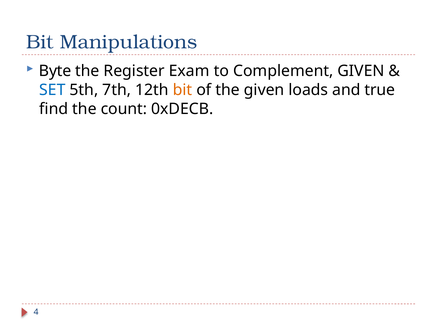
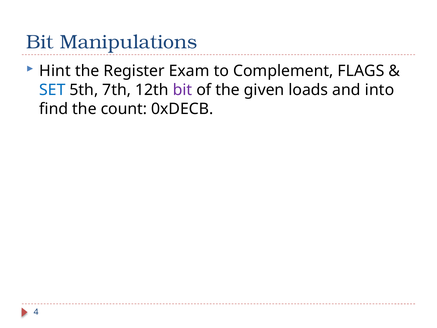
Byte: Byte -> Hint (55, 71)
Complement GIVEN: GIVEN -> FLAGS (361, 71)
bit colour: orange -> purple (183, 90)
true: true -> into (380, 90)
